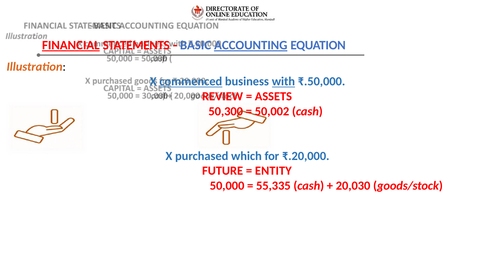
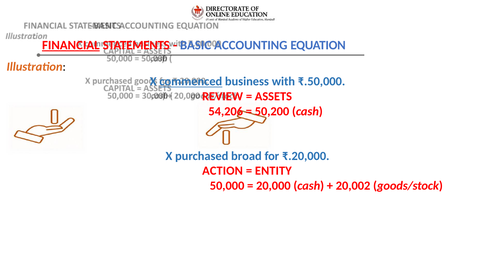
ACCOUNTING underline: present -> none (251, 45)
with underline: present -> none (283, 81)
50,300: 50,300 -> 54,206 (226, 111)
50,002: 50,002 -> 50,200 (272, 111)
which: which -> broad (246, 156)
FUTURE: FUTURE -> ACTION (223, 170)
55,335: 55,335 -> 20,000 (273, 185)
20,030: 20,030 -> 20,002 (353, 185)
